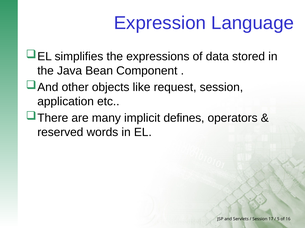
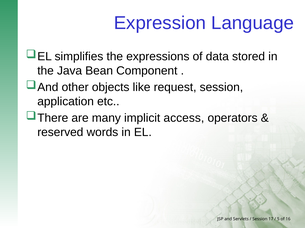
defines: defines -> access (184, 118)
